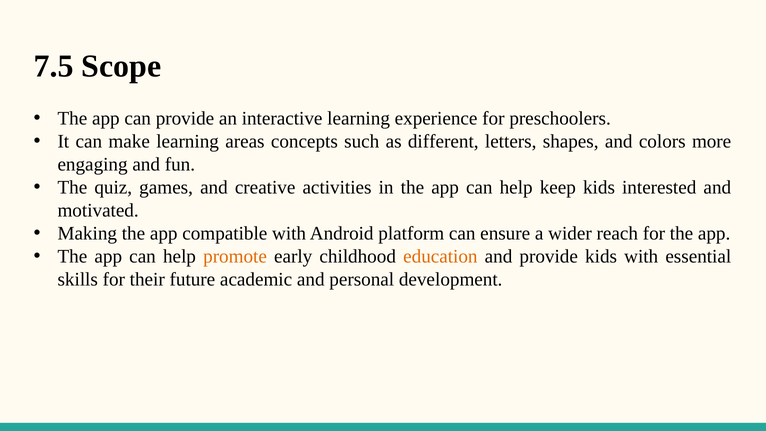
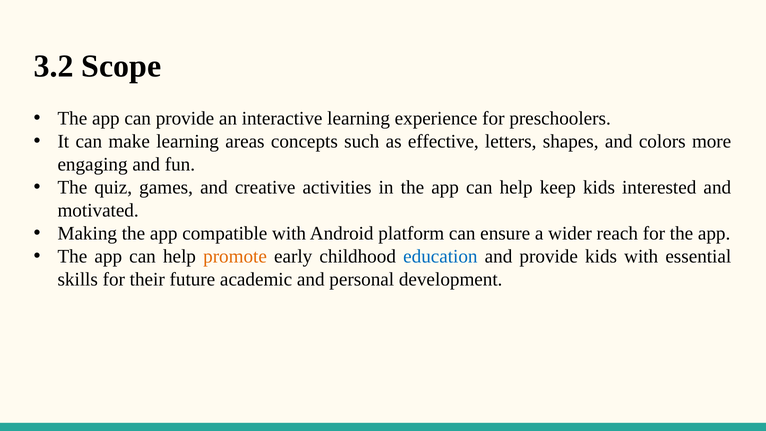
7.5: 7.5 -> 3.2 (54, 66)
different: different -> effective (443, 142)
education colour: orange -> blue (440, 257)
